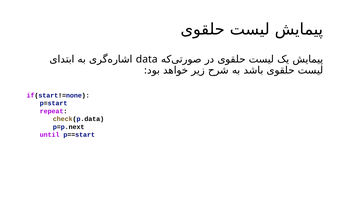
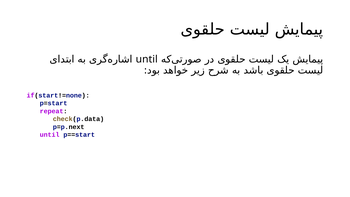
data: data -> until (147, 59)
